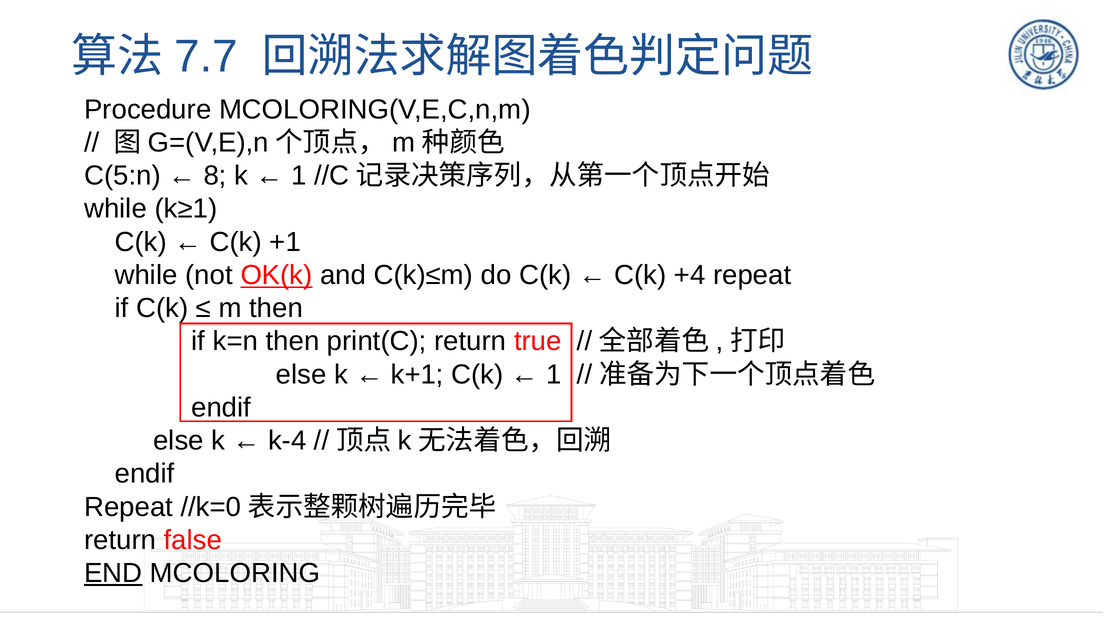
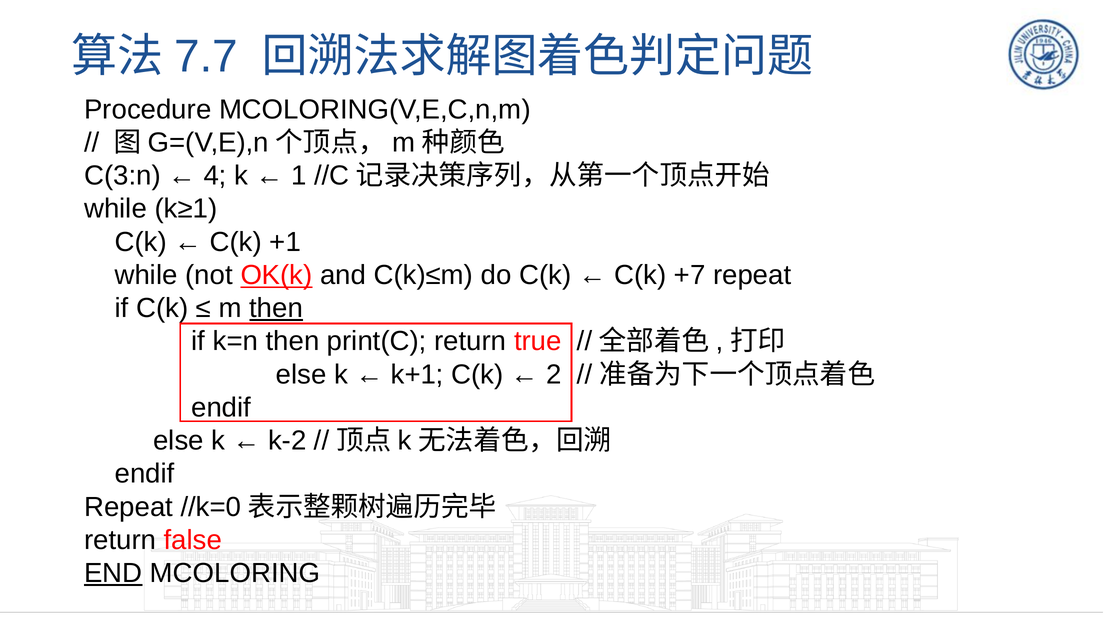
C(5:n: C(5:n -> C(3:n (122, 176)
8: 8 -> 4 (215, 176)
+4: +4 -> +7 (690, 275)
then underline: none -> present (276, 308)
1: 1 -> 2 (554, 374)
k-4: k-4 -> k-2 (287, 441)
